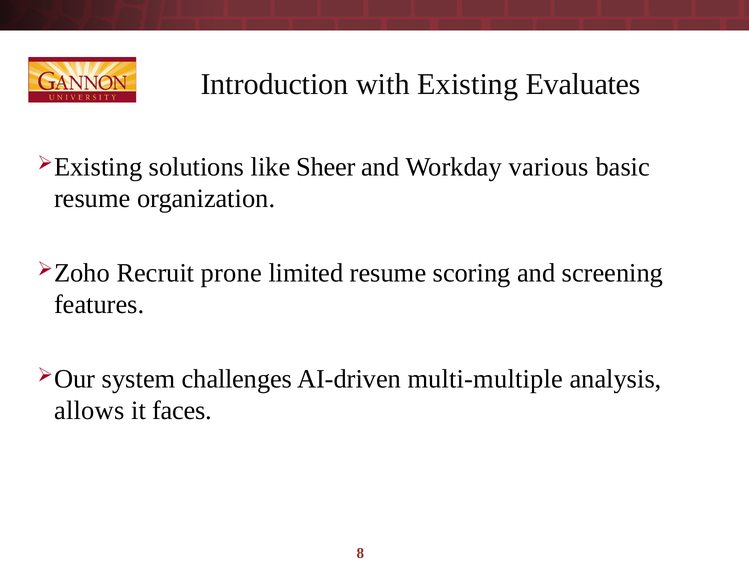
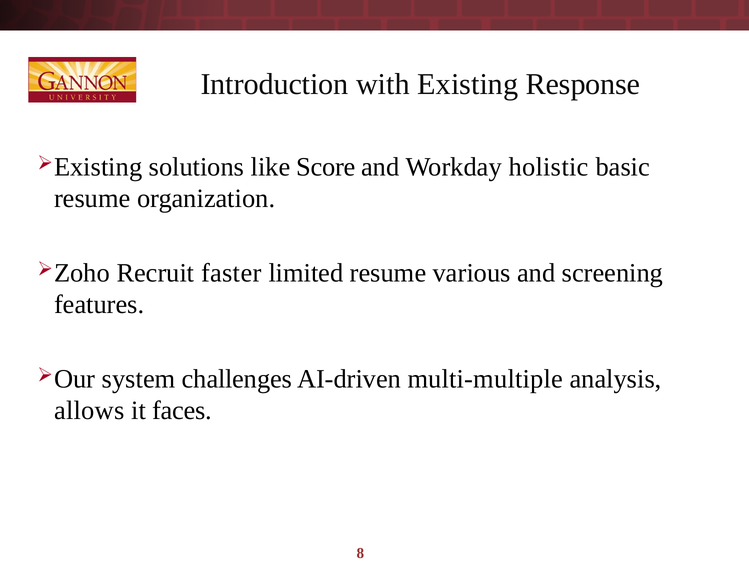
Evaluates: Evaluates -> Response (583, 84)
Sheer: Sheer -> Score (326, 167)
various: various -> holistic (549, 167)
prone: prone -> faster (231, 273)
scoring: scoring -> various (472, 273)
